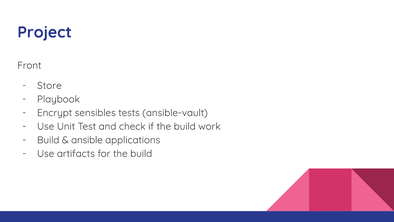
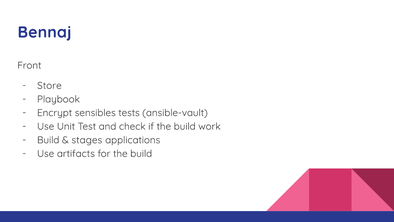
Project: Project -> Bennaj (45, 32)
ansible: ansible -> stages (87, 140)
